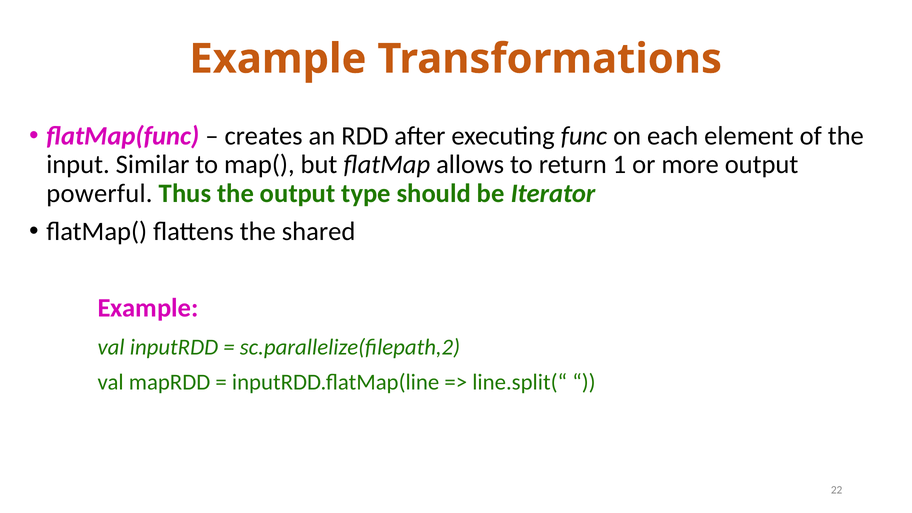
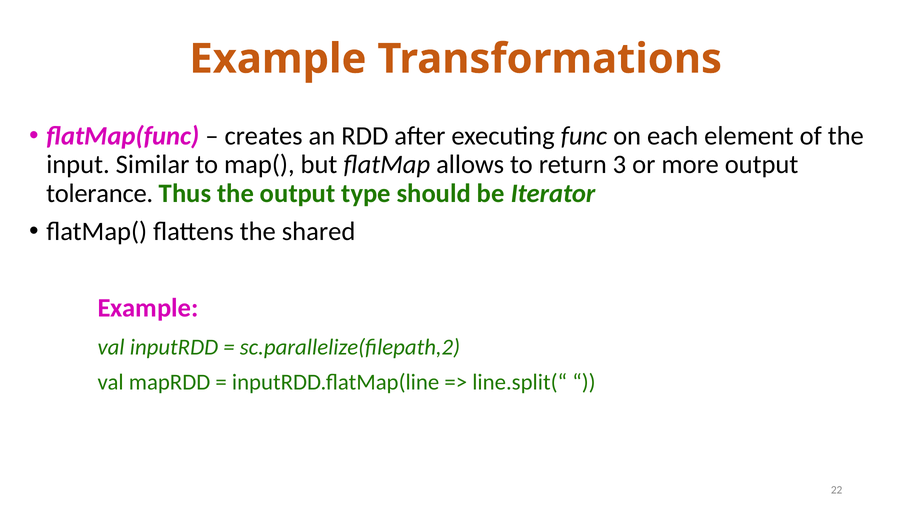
1: 1 -> 3 (619, 165)
powerful: powerful -> tolerance (100, 193)
